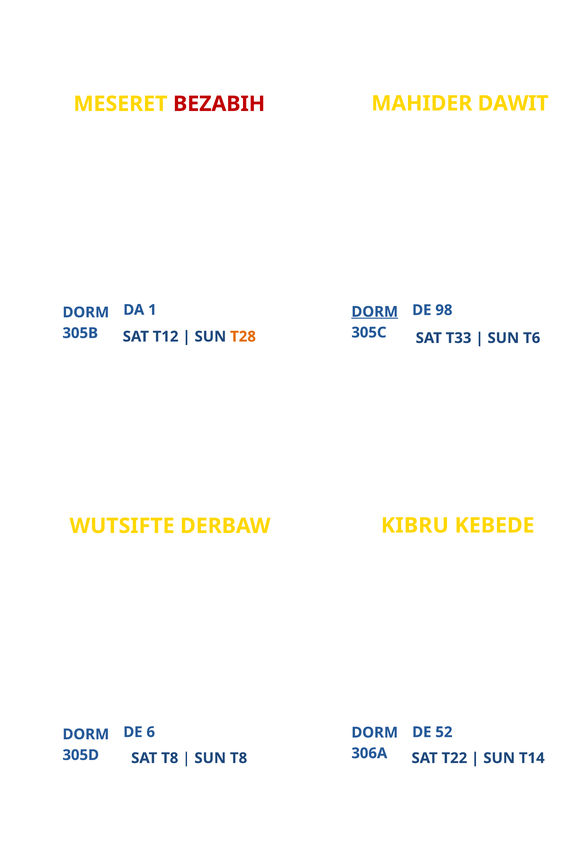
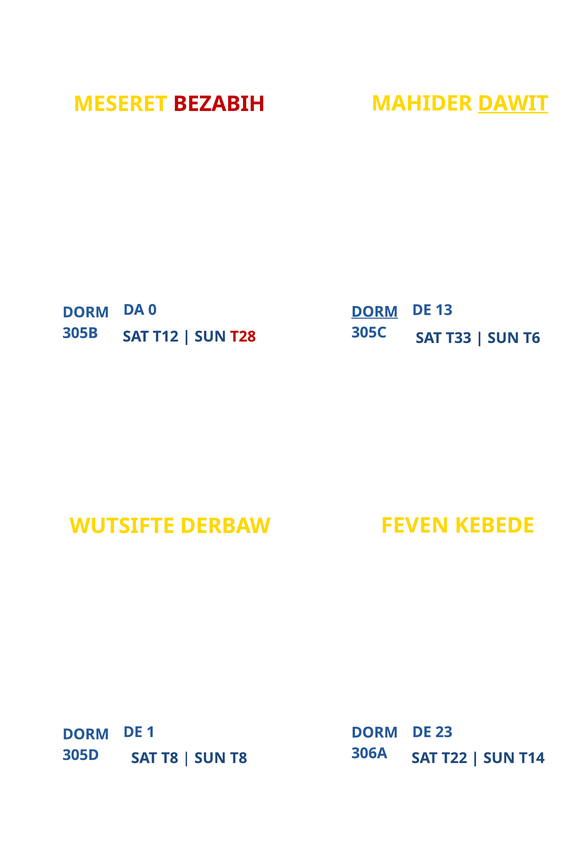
DAWIT underline: none -> present (513, 103)
1: 1 -> 0 (152, 310)
98: 98 -> 13 (444, 310)
T28 colour: orange -> red (243, 336)
KIBRU: KIBRU -> FEVEN (415, 525)
6: 6 -> 1 (151, 732)
52: 52 -> 23 (444, 732)
